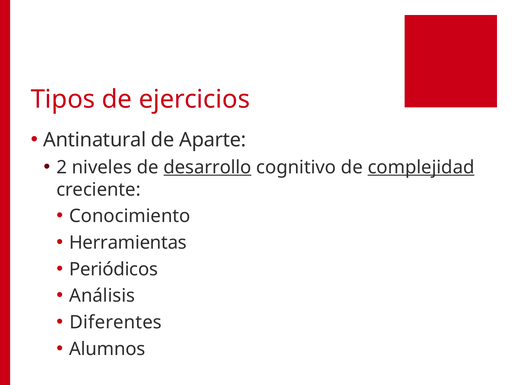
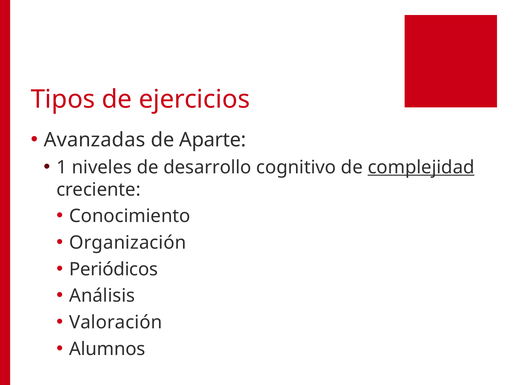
Antinatural: Antinatural -> Avanzadas (95, 140)
2: 2 -> 1 (62, 167)
desarrollo underline: present -> none (208, 167)
Herramientas: Herramientas -> Organización (128, 243)
Diferentes: Diferentes -> Valoración (116, 322)
